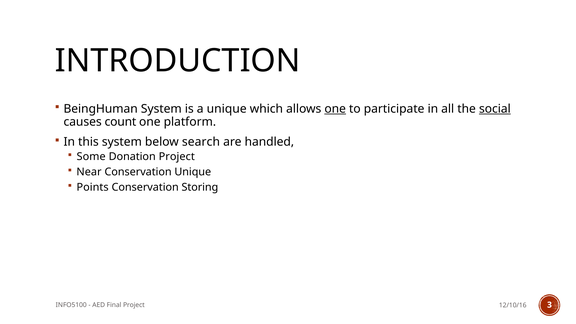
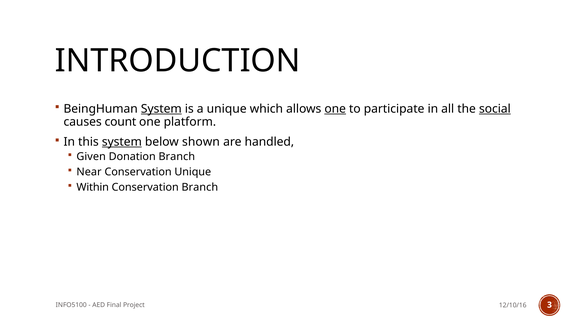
System underline: none -> present (161, 109)
system underline: none -> present (122, 142)
search: search -> shown (201, 142)
Some: Some -> Given (91, 157)
Donation Project: Project -> Branch (177, 157)
Points: Points -> Within (93, 187)
Conservation Storing: Storing -> Branch (200, 187)
